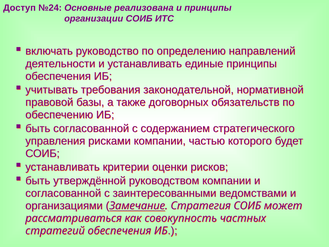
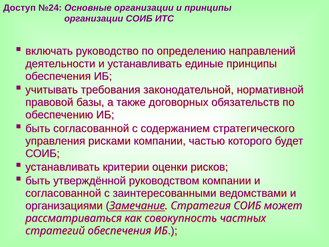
Основные реализована: реализована -> организации (144, 8)
